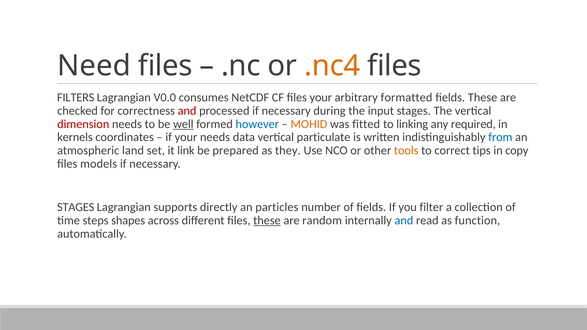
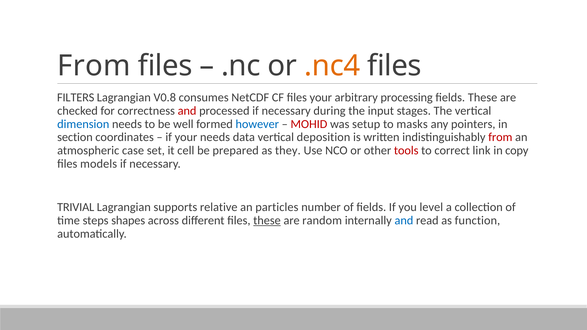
Need: Need -> From (94, 66)
V0.0: V0.0 -> V0.8 (165, 98)
formatted: formatted -> processing (407, 98)
dimension colour: red -> blue (83, 124)
well underline: present -> none (183, 124)
MOHID colour: orange -> red (309, 124)
fitted: fitted -> setup (366, 124)
linking: linking -> masks (412, 124)
required: required -> pointers (473, 124)
kernels: kernels -> section (75, 137)
particulate: particulate -> deposition (324, 137)
from colour: blue -> red (500, 137)
land: land -> case (133, 151)
link: link -> cell (186, 151)
tools colour: orange -> red (406, 151)
tips: tips -> link (482, 151)
STAGES: STAGES -> TRIVIAL (76, 207)
directly: directly -> relative (219, 207)
filter: filter -> level (431, 207)
